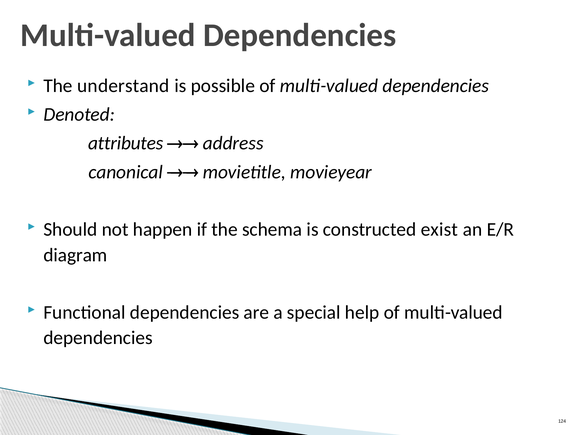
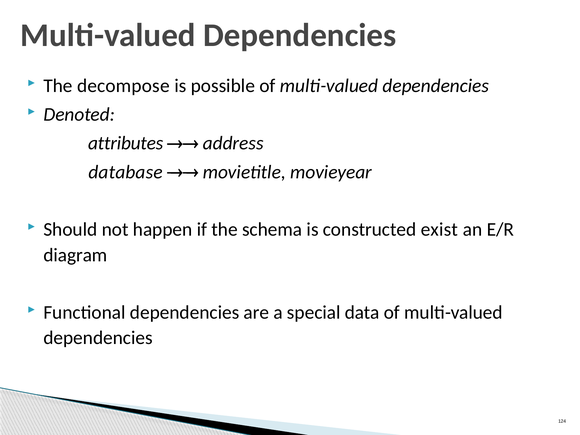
understand: understand -> decompose (123, 86)
canonical: canonical -> database (126, 172)
help: help -> data (362, 312)
